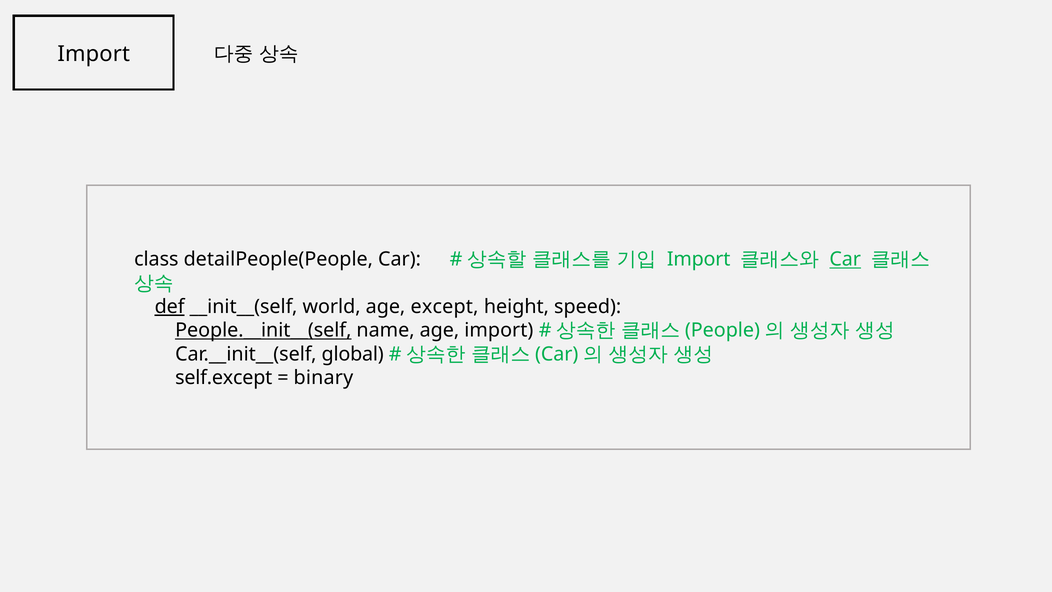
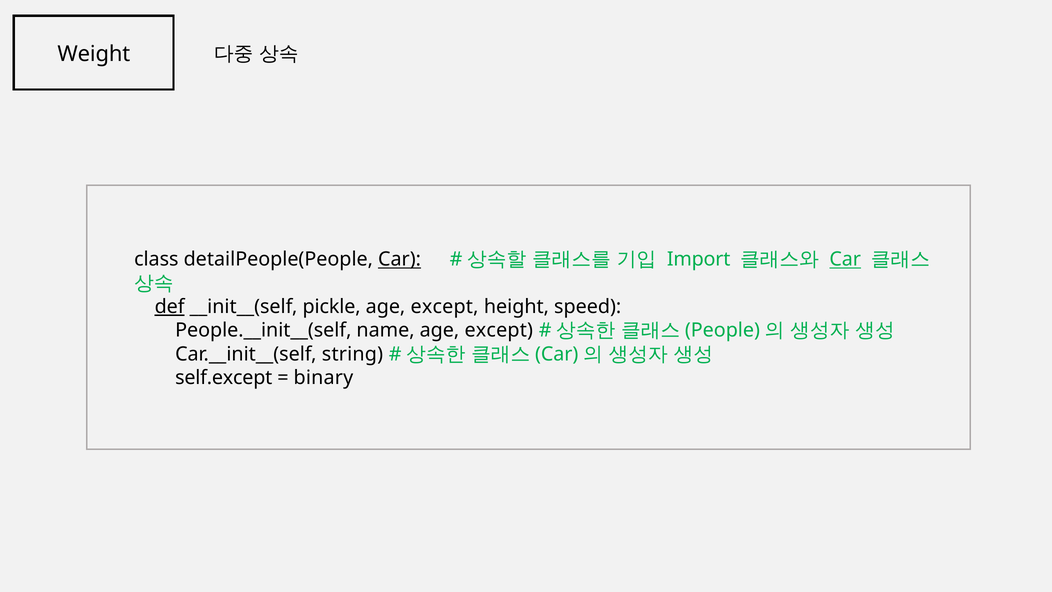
Import: Import -> Weight (94, 54)
Car underline: none -> present (400, 259)
world: world -> pickle (332, 307)
People.__init__(self underline: present -> none (263, 330)
name age import: import -> except (499, 330)
global: global -> string (352, 354)
